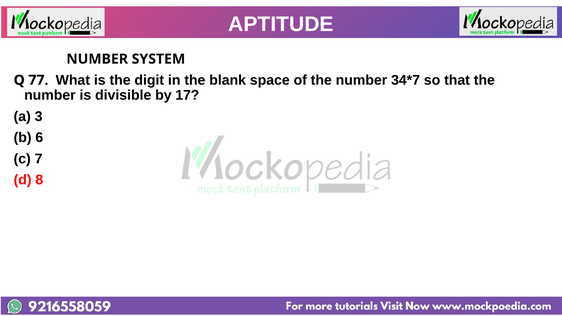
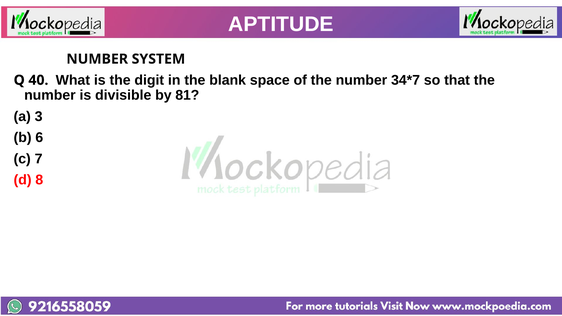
77: 77 -> 40 (38, 80)
17: 17 -> 81 (187, 95)
